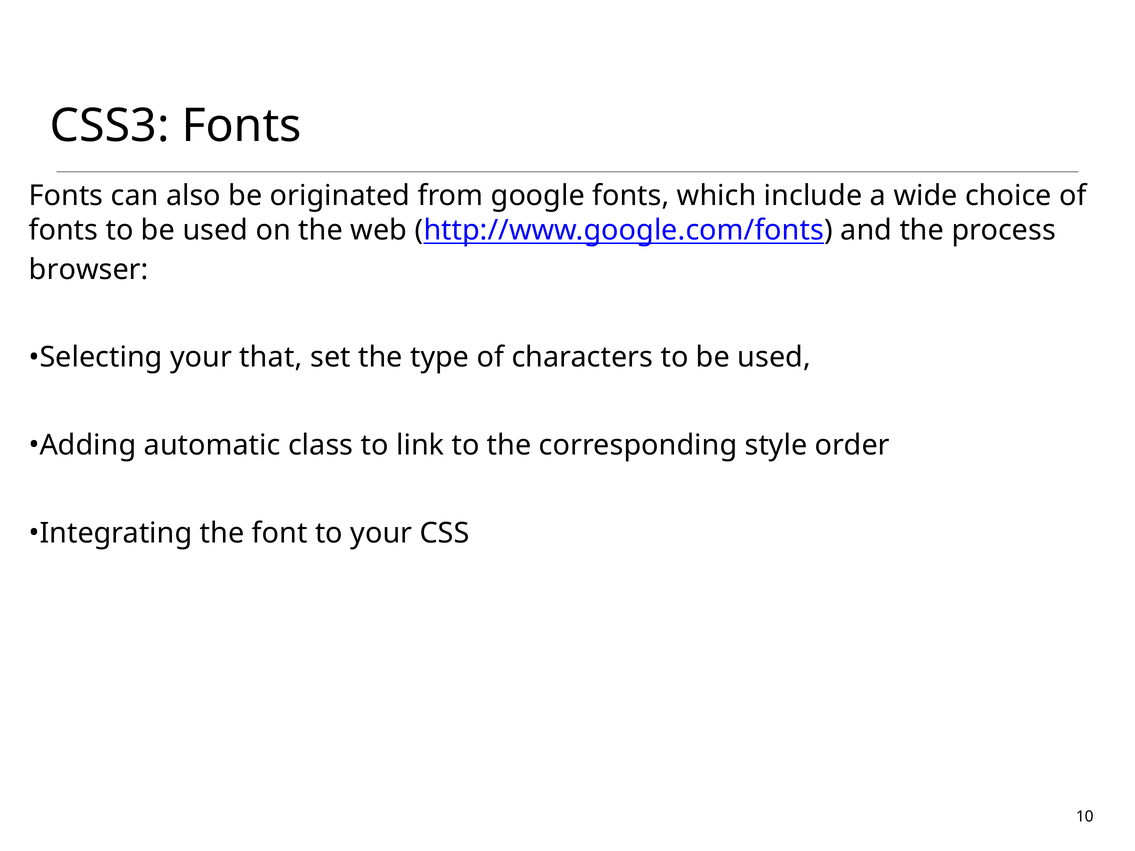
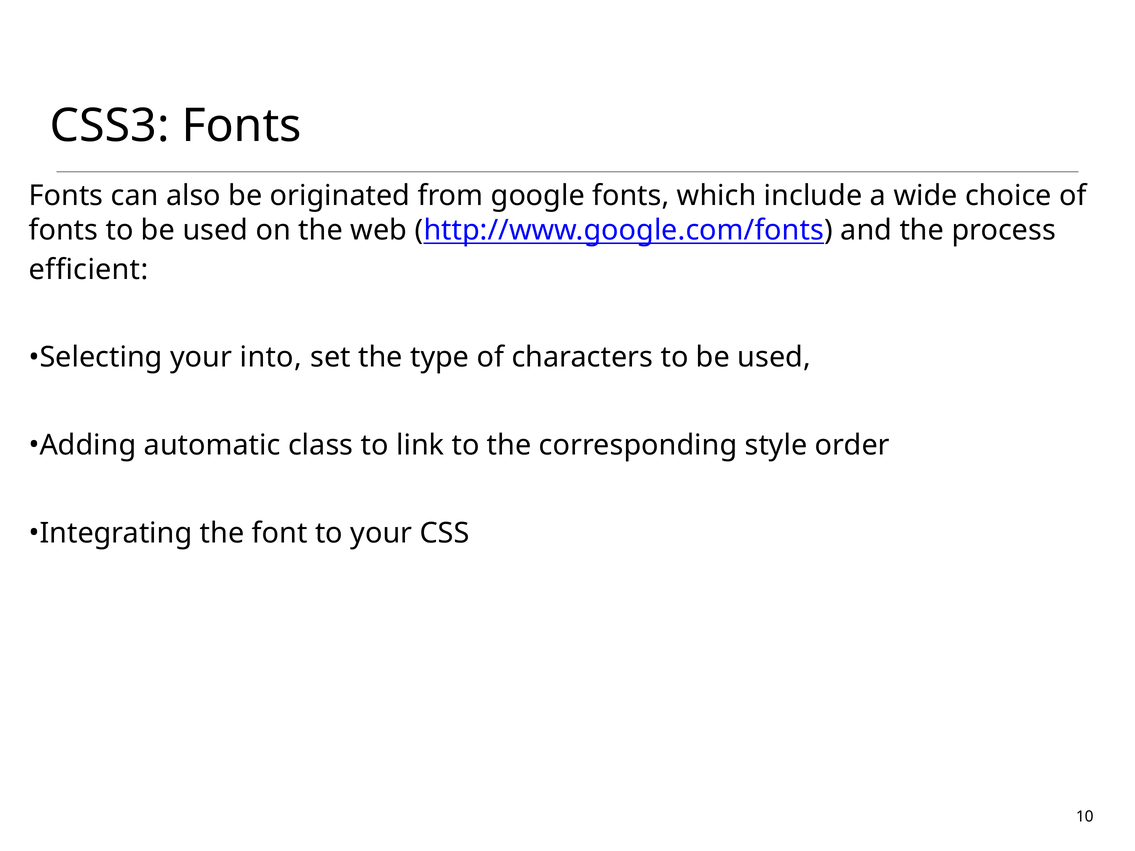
browser: browser -> efficient (89, 270)
that: that -> into (271, 357)
